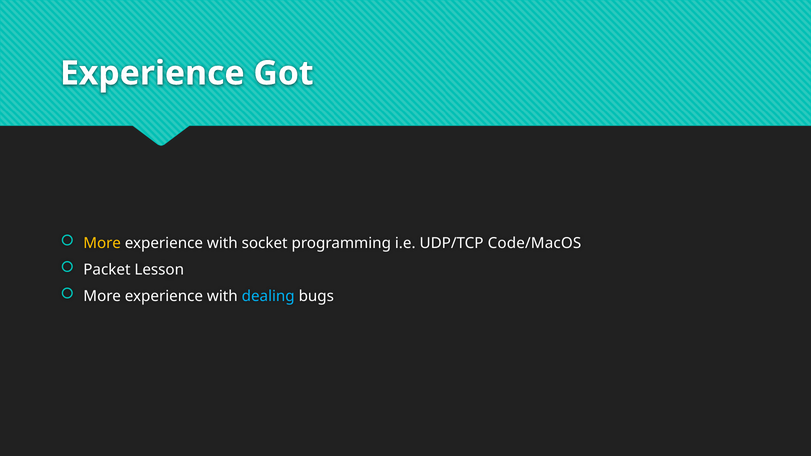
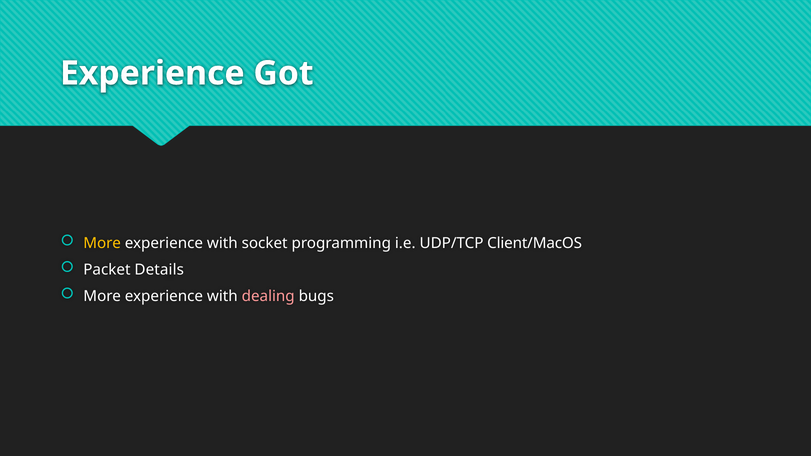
Code/MacOS: Code/MacOS -> Client/MacOS (535, 243)
Lesson: Lesson -> Details (159, 270)
dealing colour: light blue -> pink (268, 296)
